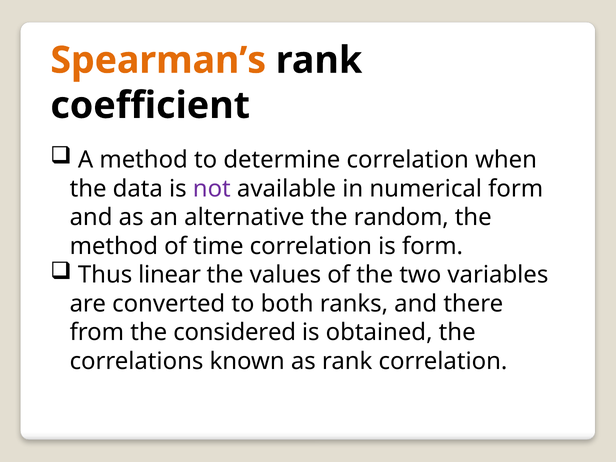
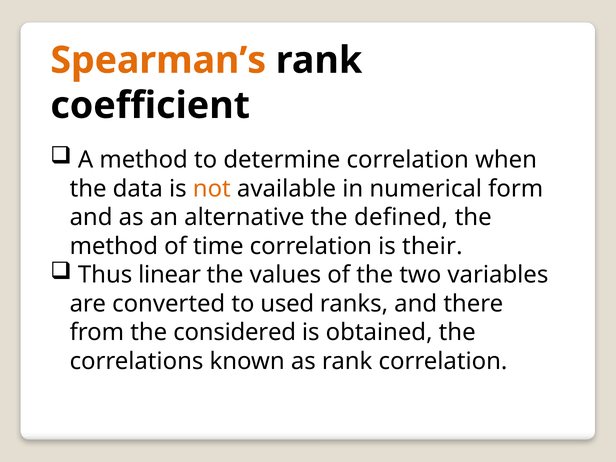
not colour: purple -> orange (212, 189)
random: random -> defined (401, 217)
is form: form -> their (432, 246)
both: both -> used (287, 304)
